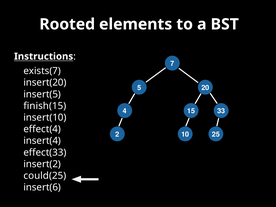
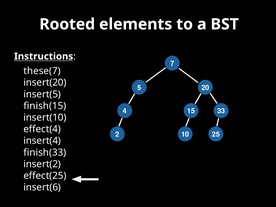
exists(7: exists(7 -> these(7 (42, 71)
effect(33: effect(33 -> finish(33 (45, 152)
could(25: could(25 -> effect(25 (45, 176)
